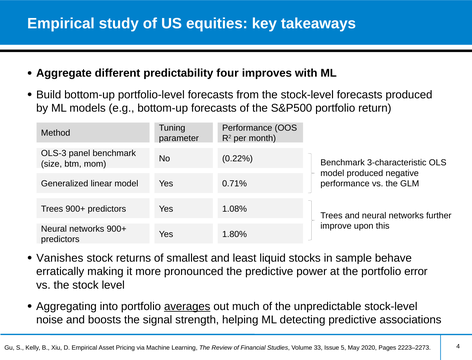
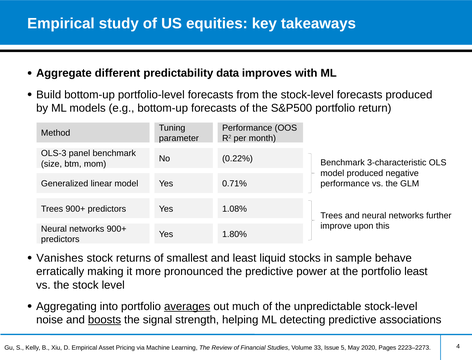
four: four -> data (228, 73)
portfolio error: error -> least (416, 271)
boosts underline: none -> present (105, 320)
